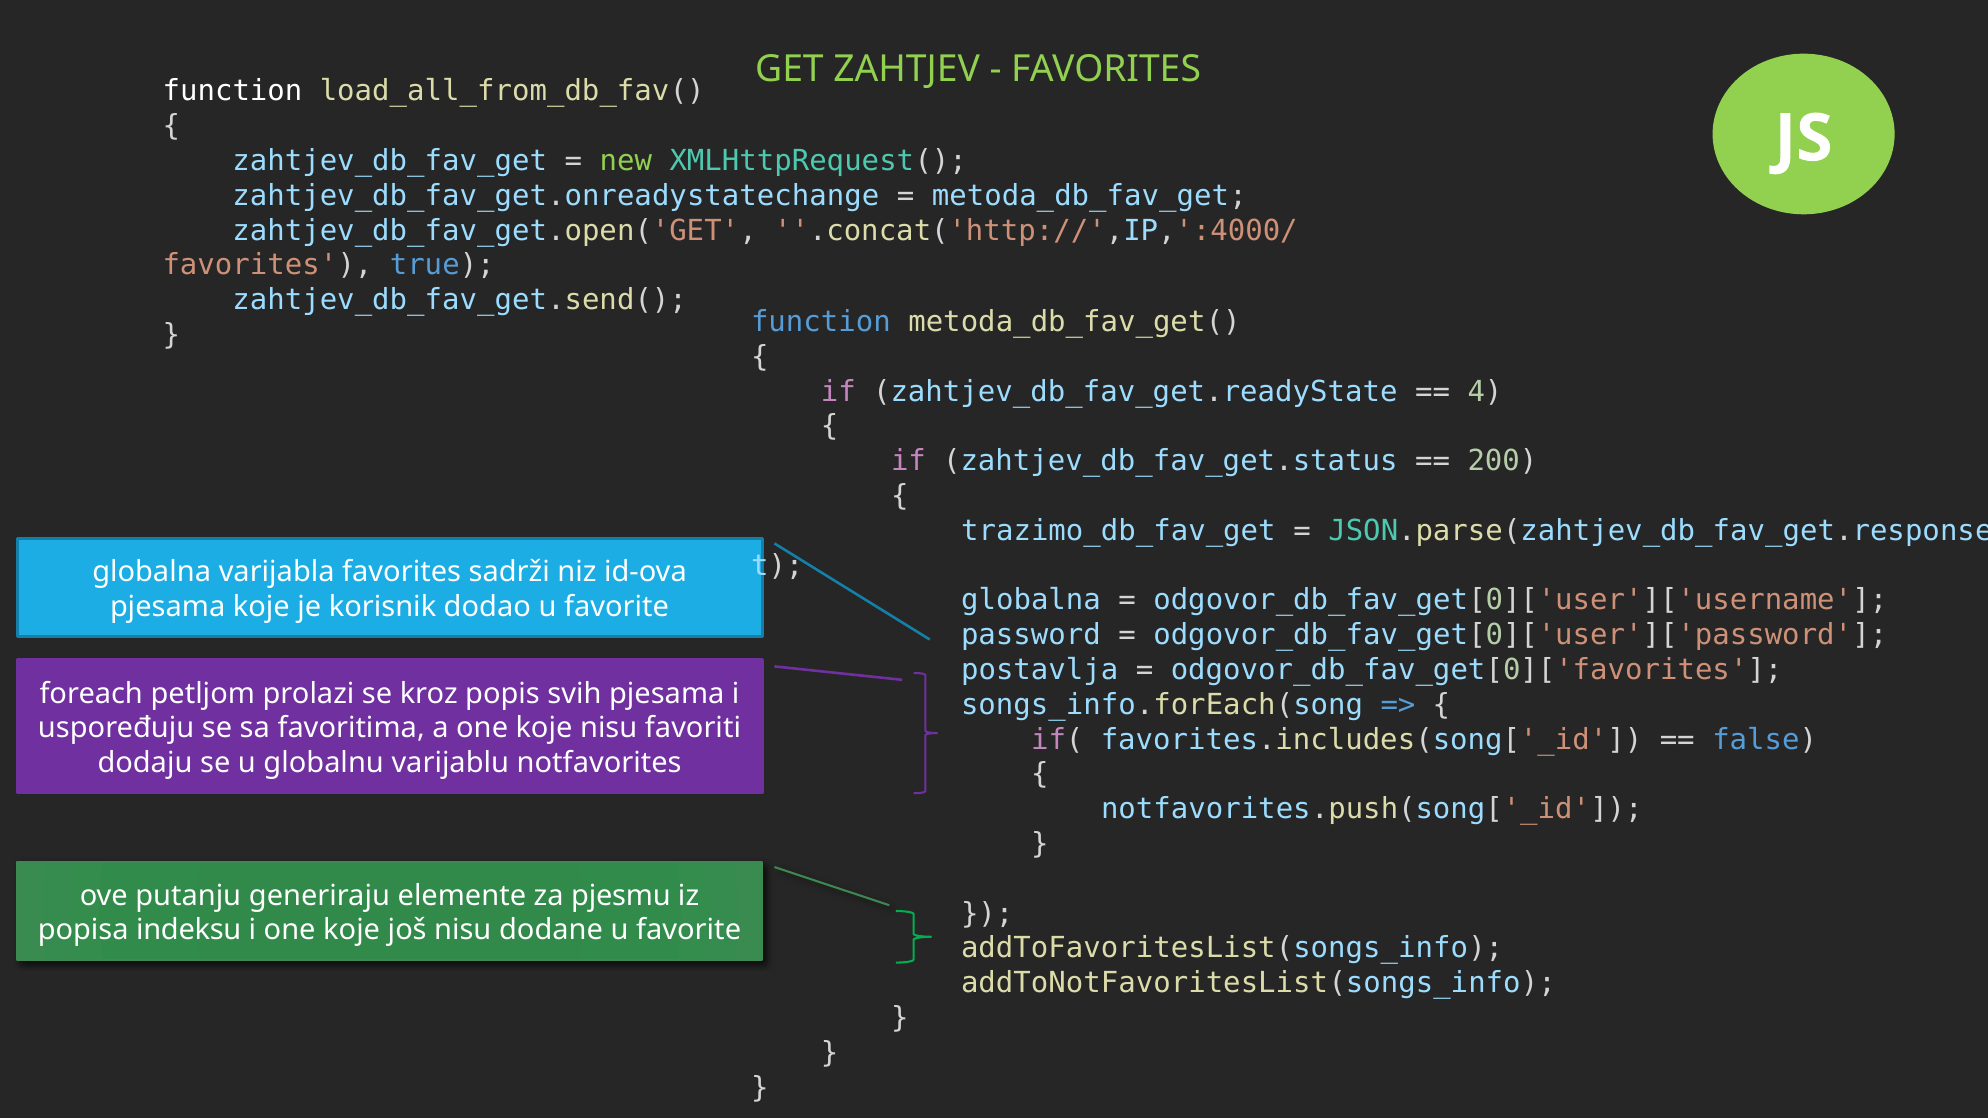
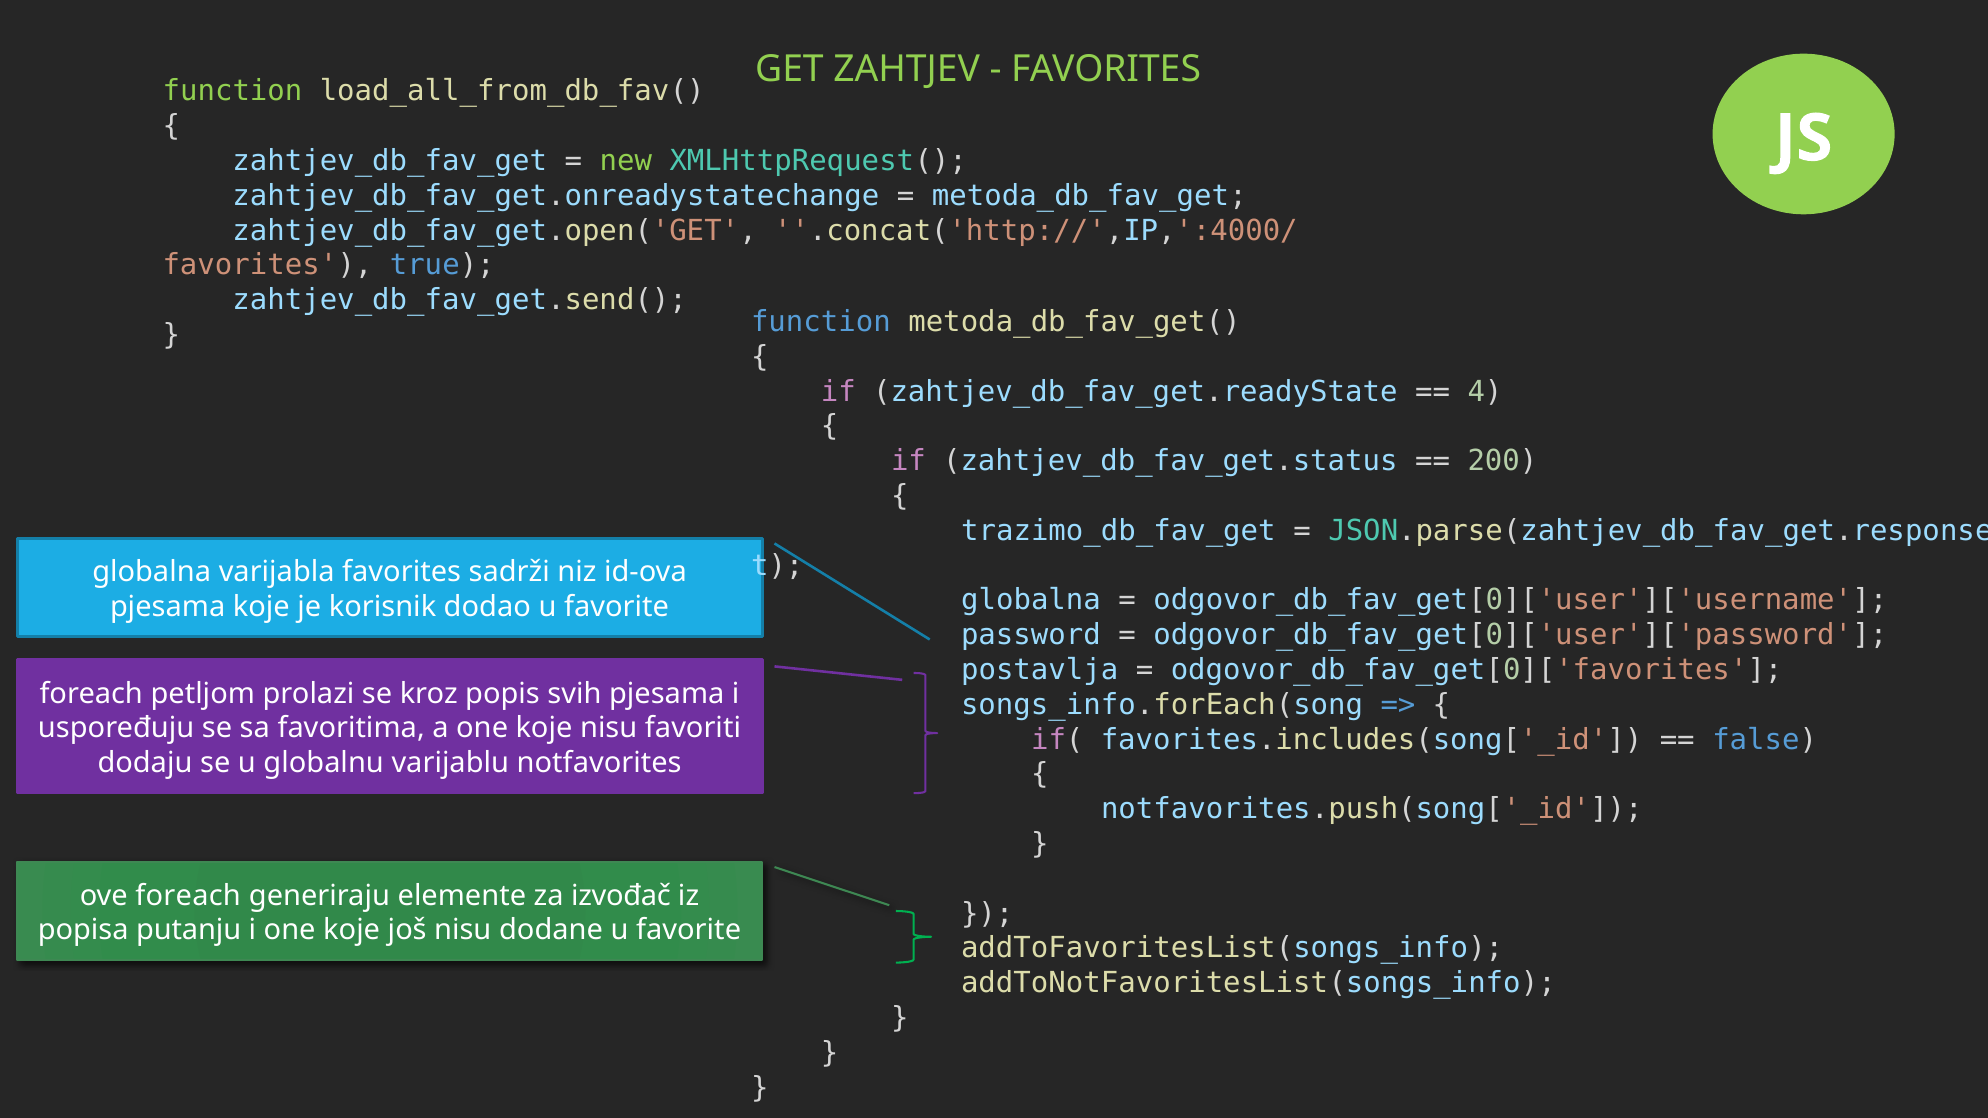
function colour: white -> light green (233, 91)
ove putanju: putanju -> foreach (188, 896)
pjesmu: pjesmu -> izvođač (621, 896)
indeksu: indeksu -> putanju (189, 931)
